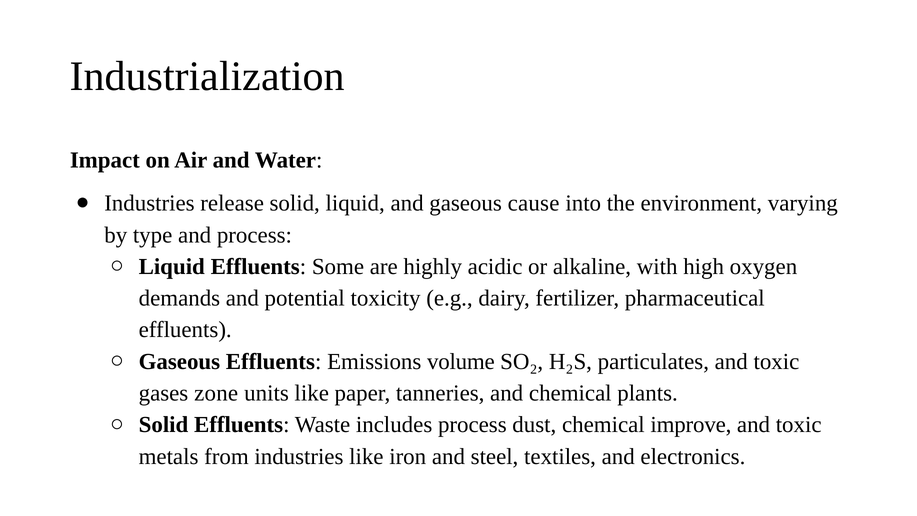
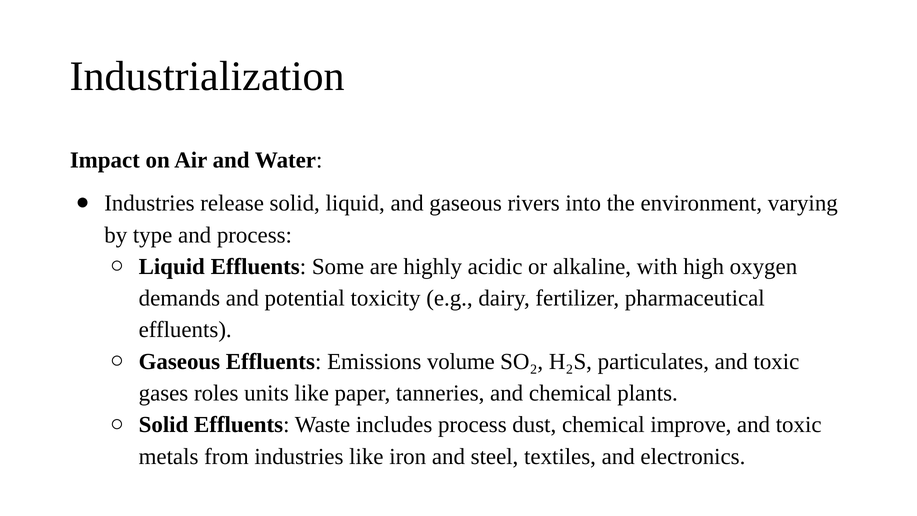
cause: cause -> rivers (534, 203)
zone: zone -> roles (216, 393)
